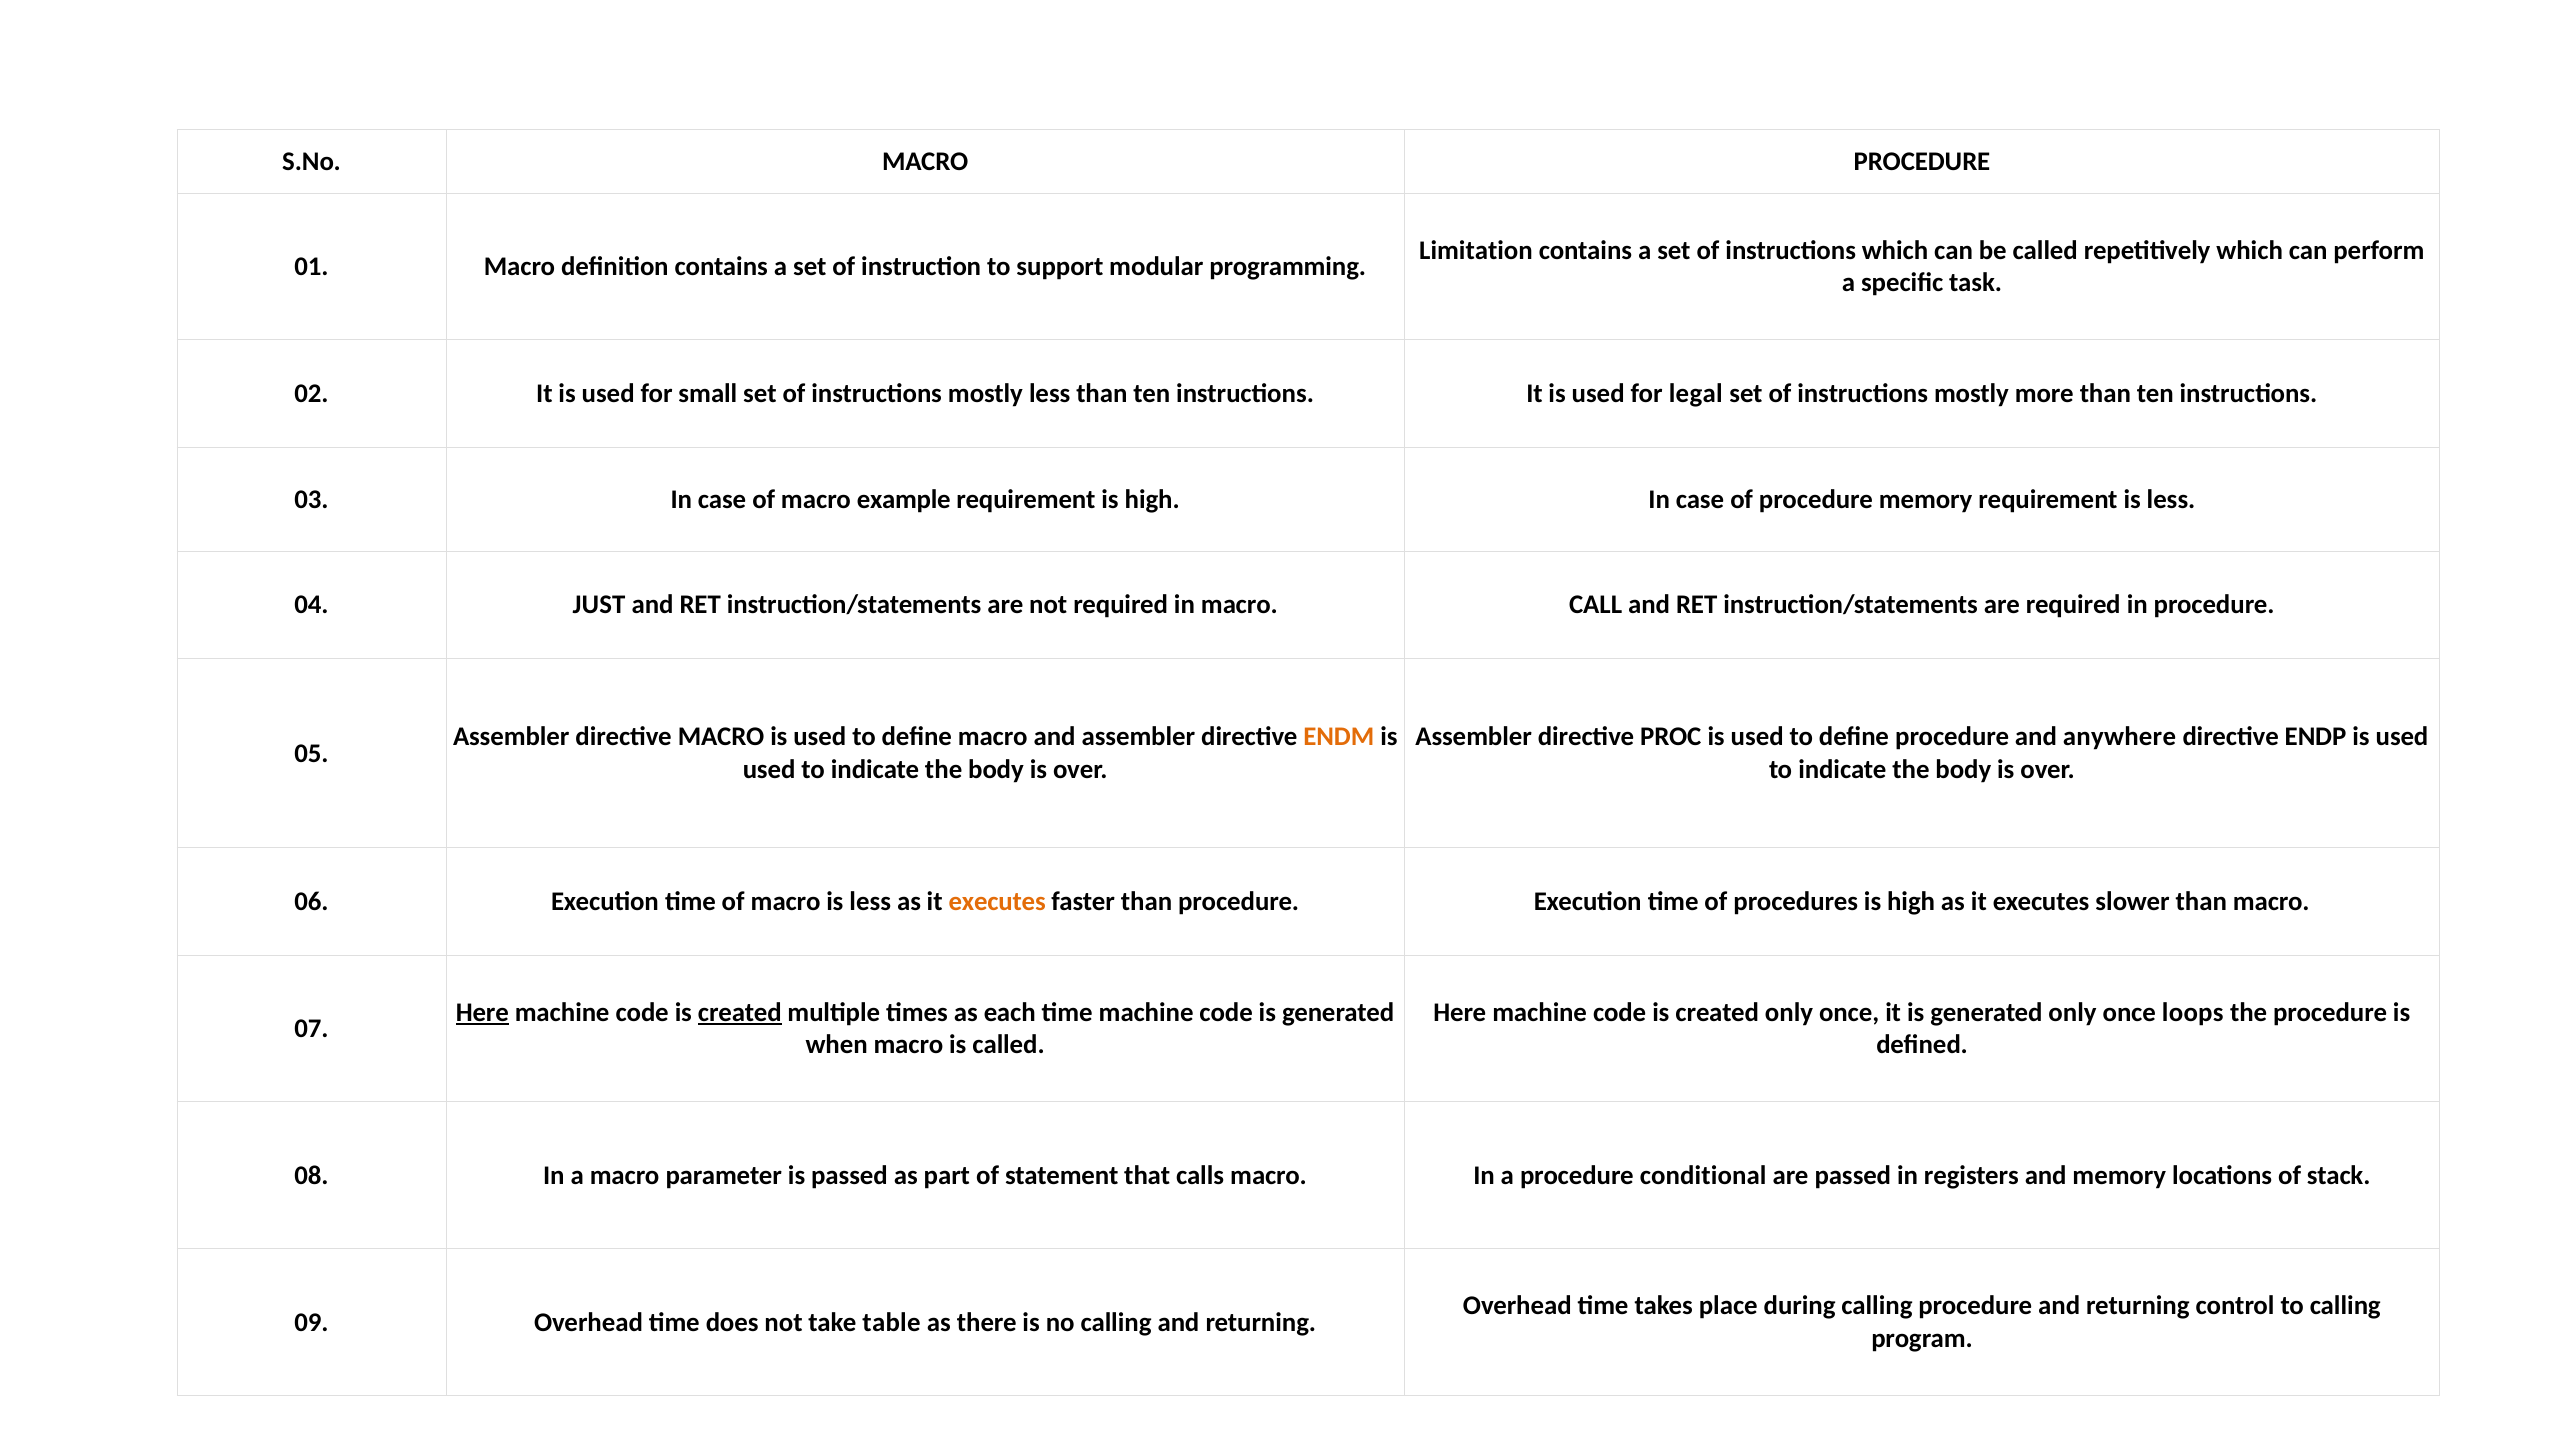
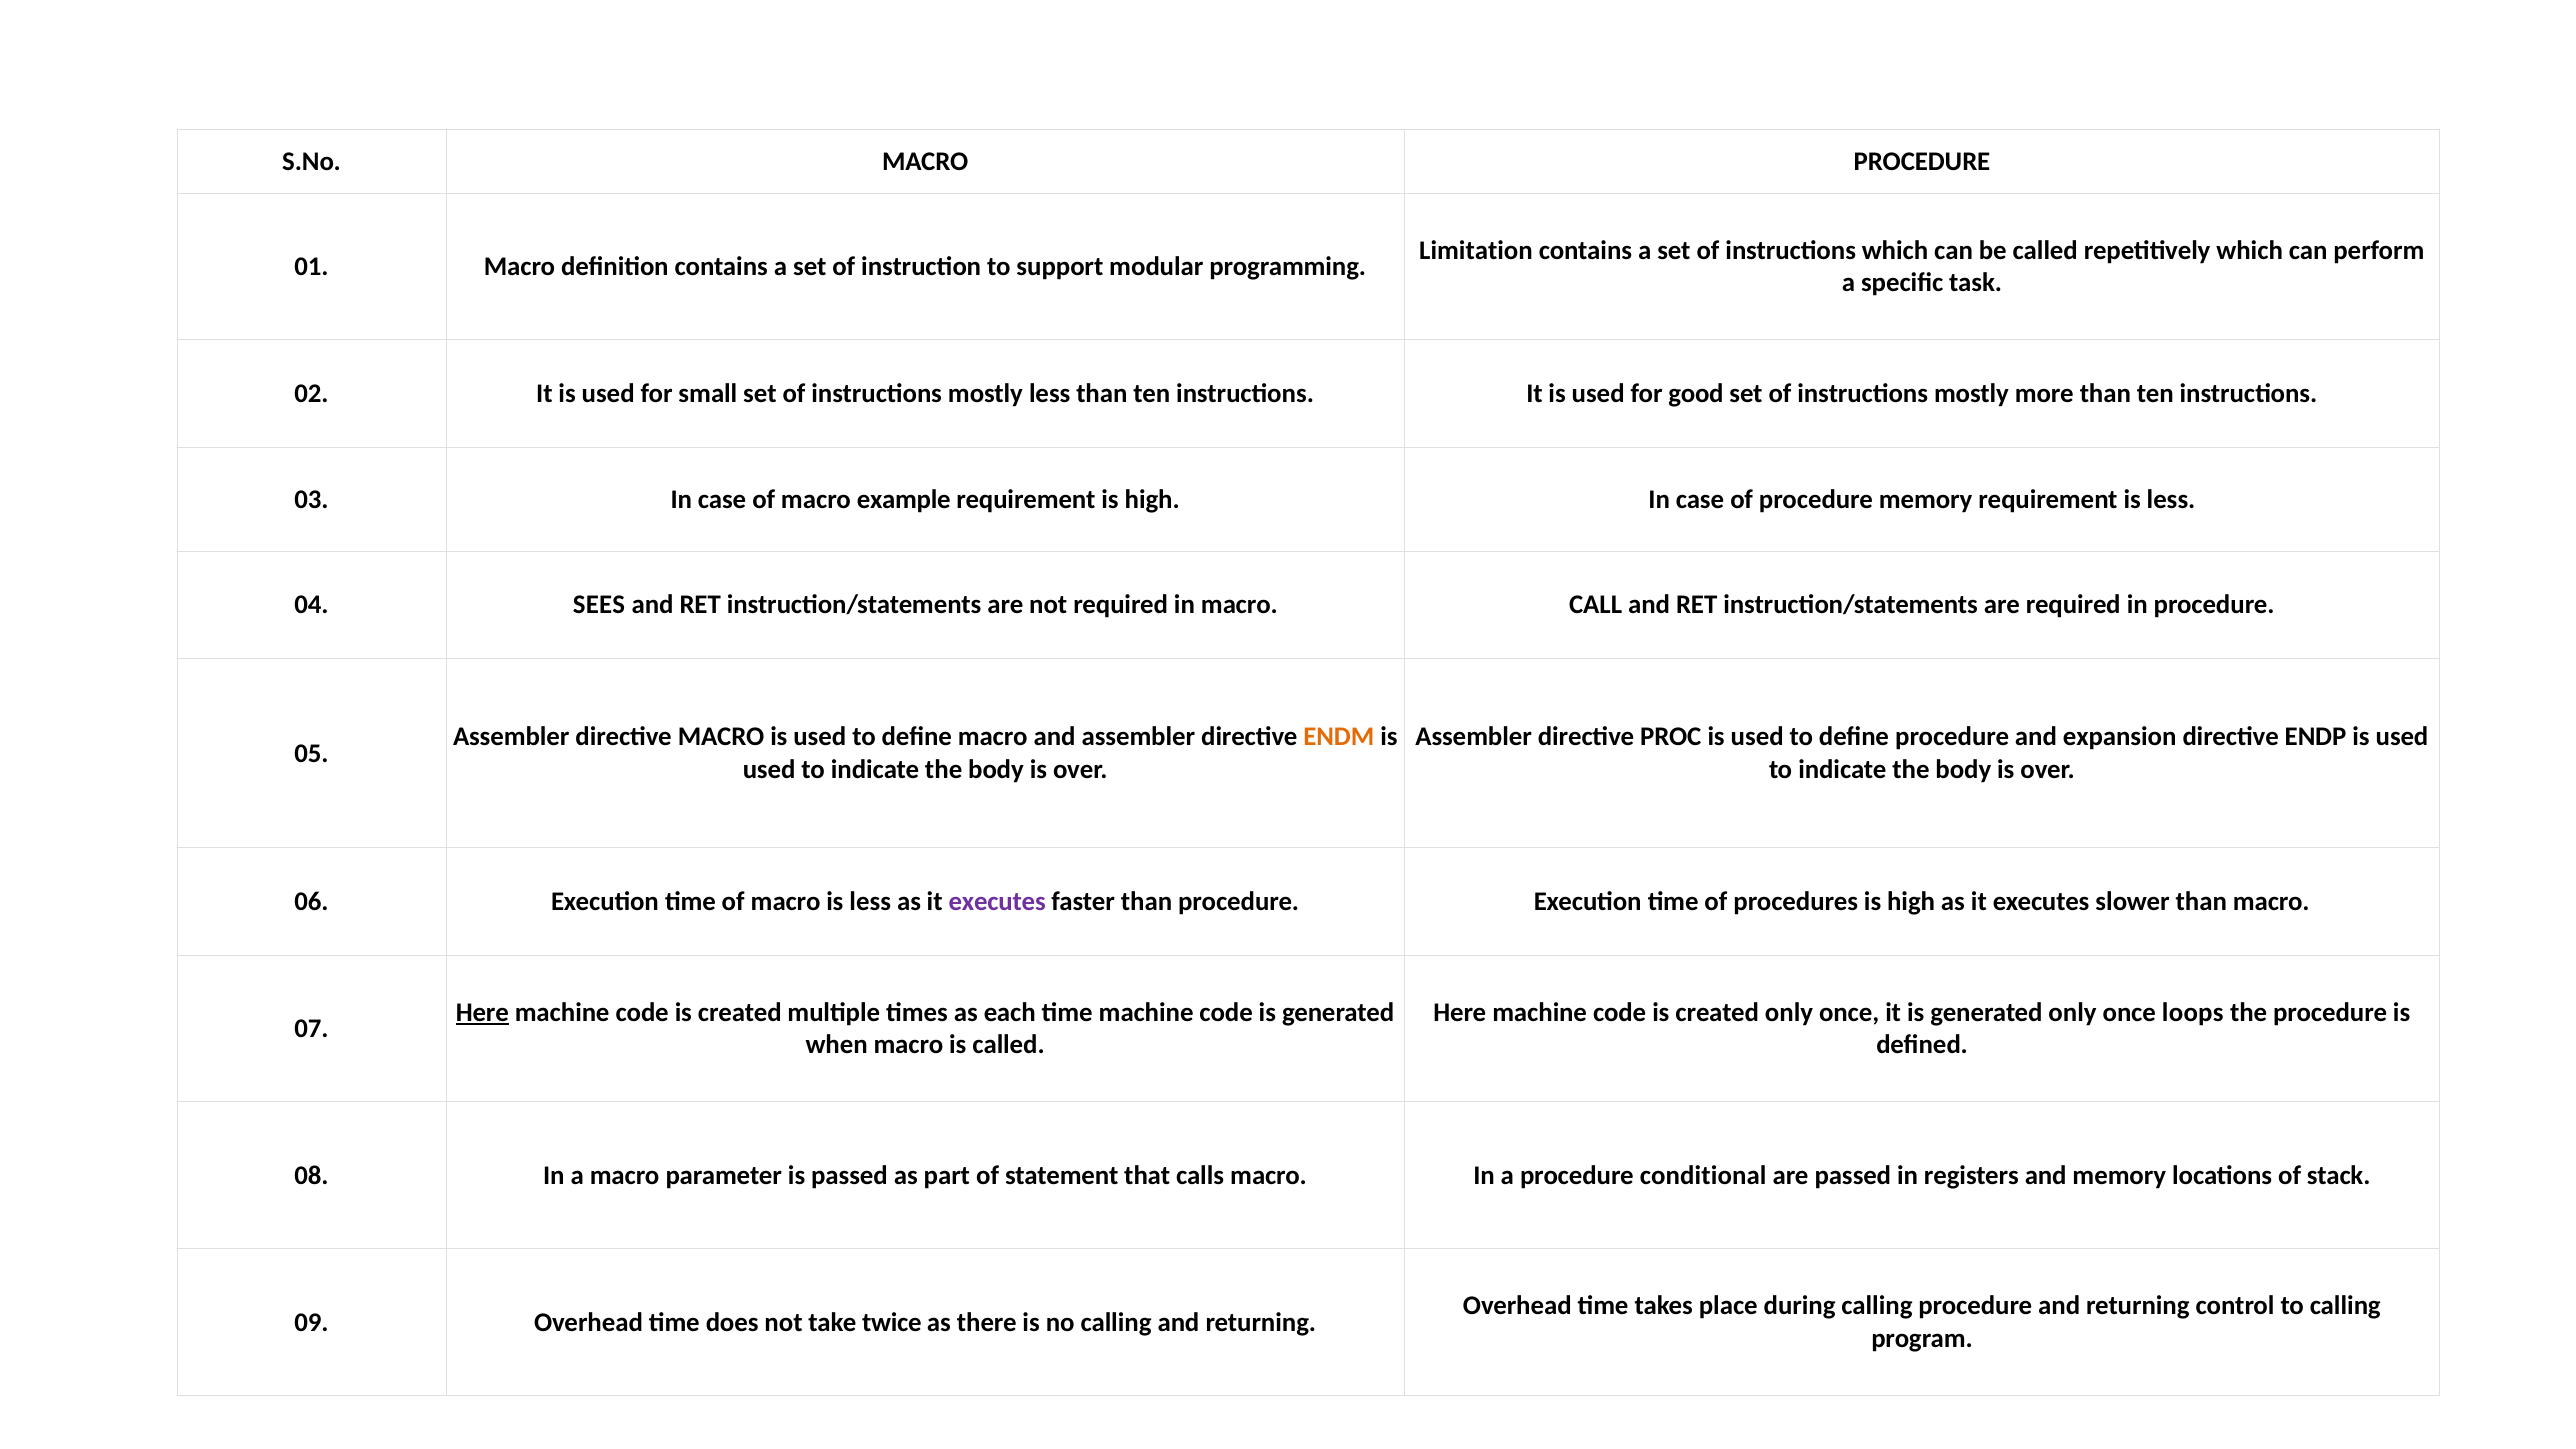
legal: legal -> good (1696, 394)
JUST: JUST -> SEES (599, 605)
anywhere: anywhere -> expansion (2120, 737)
executes colour: orange -> purple (997, 902)
created underline: present -> none (740, 1012)
table: table -> twice (892, 1322)
